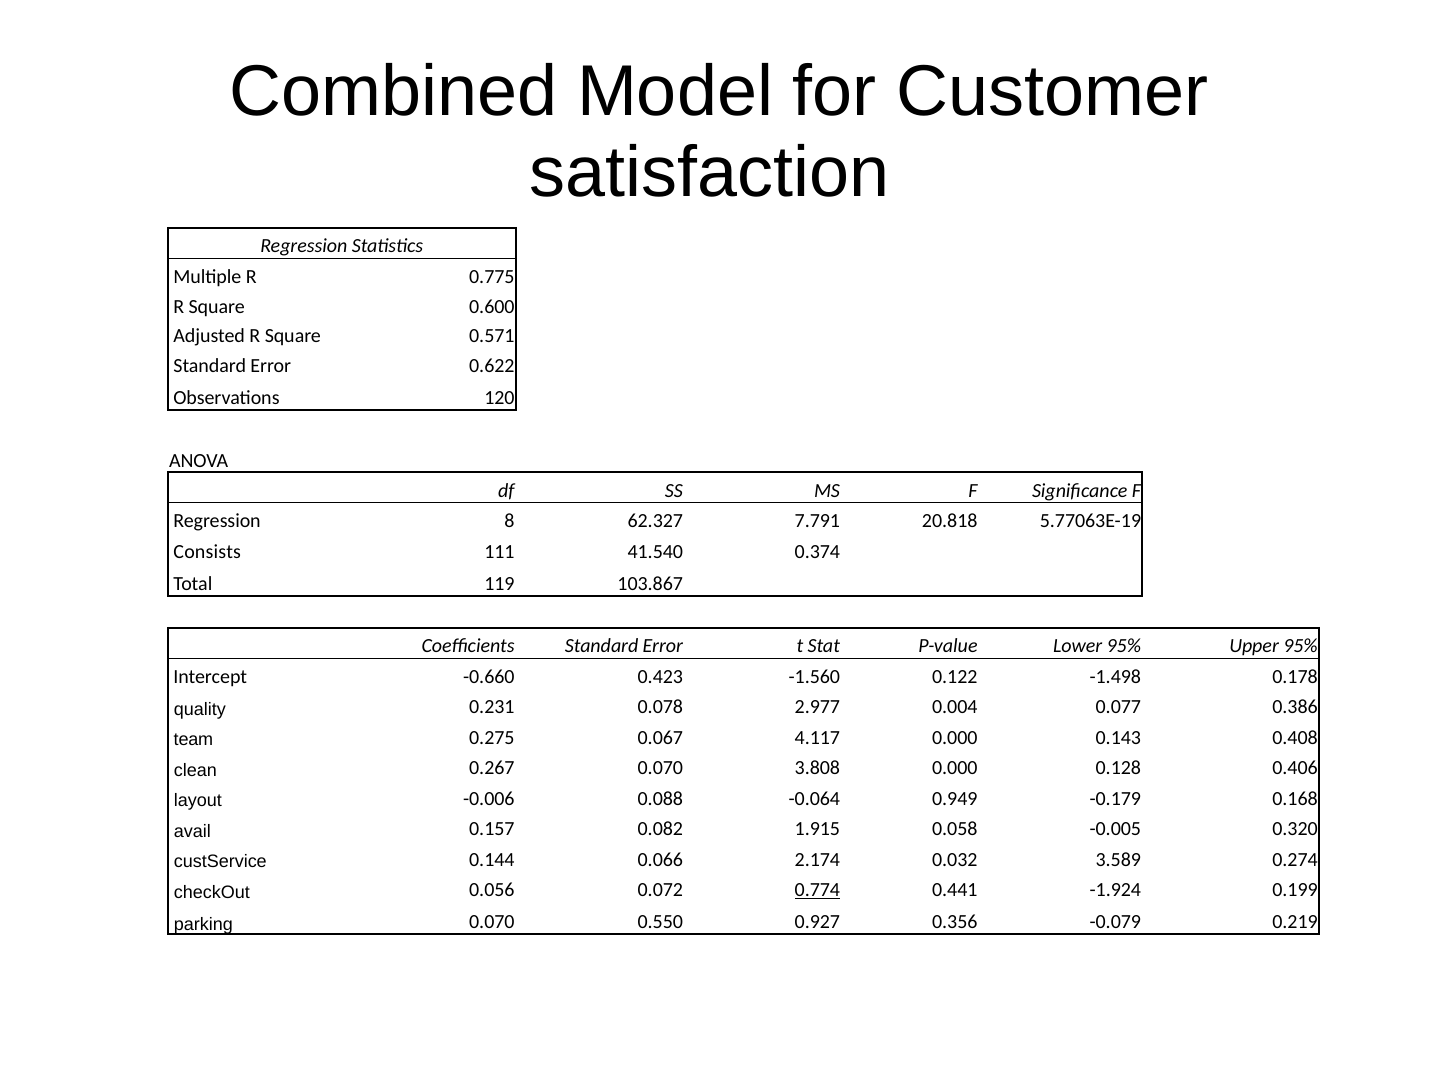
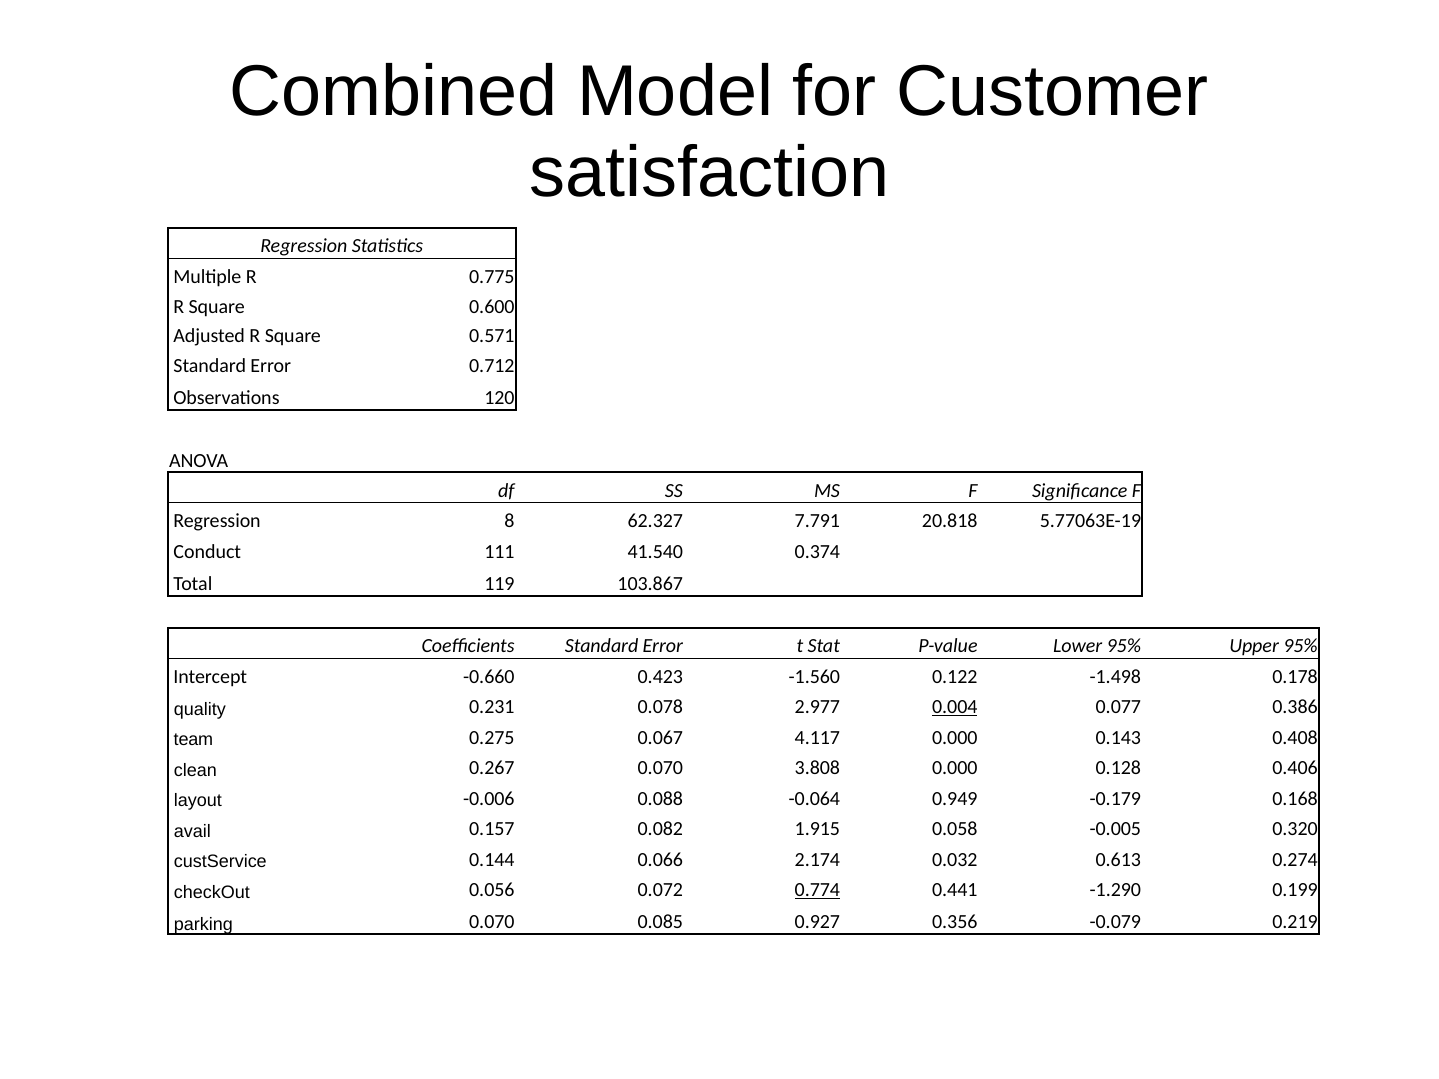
0.622: 0.622 -> 0.712 (492, 366)
Consists: Consists -> Conduct (207, 552)
0.004 underline: none -> present (955, 707)
3.589: 3.589 -> 0.613 (1118, 860)
-1.924: -1.924 -> -1.290 (1115, 890)
0.550: 0.550 -> 0.085 (660, 922)
